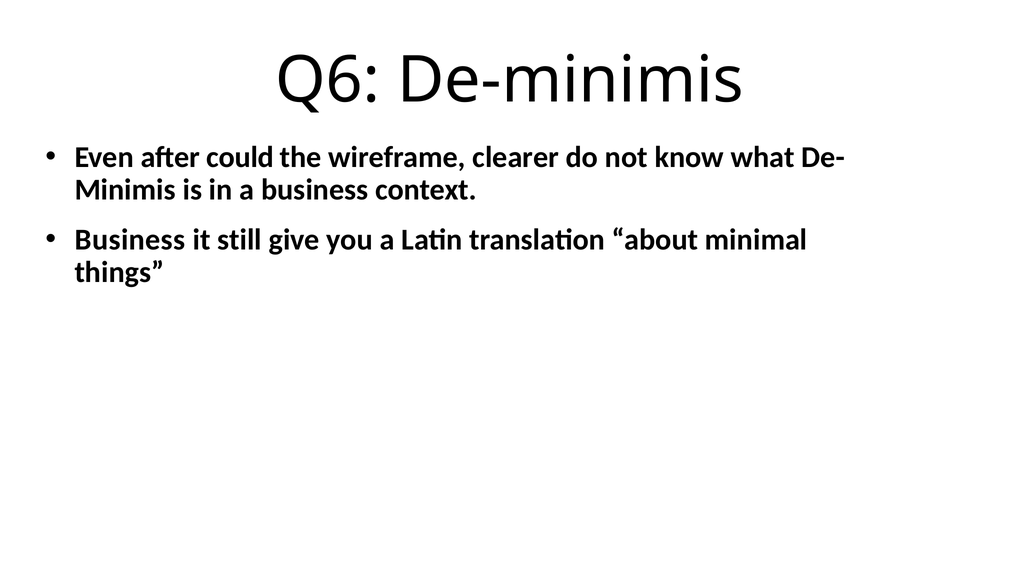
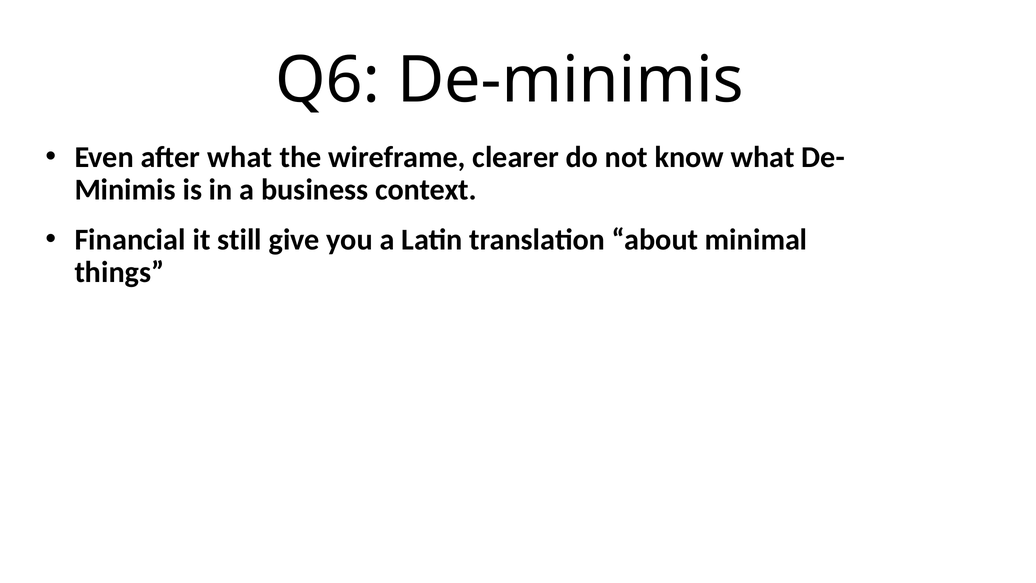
after could: could -> what (240, 157)
Business: Business -> Financial (130, 239)
